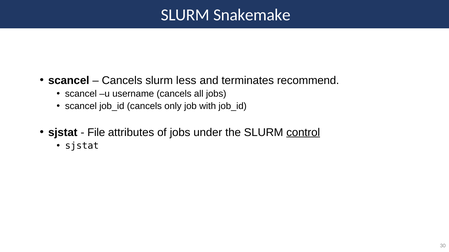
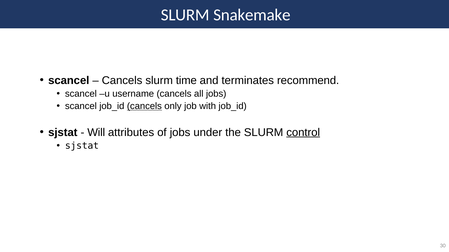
less: less -> time (186, 81)
cancels underline: none -> present (144, 106)
File: File -> Will (96, 133)
